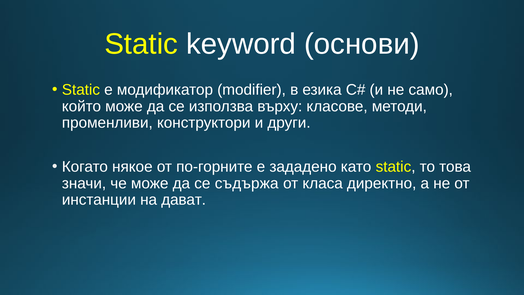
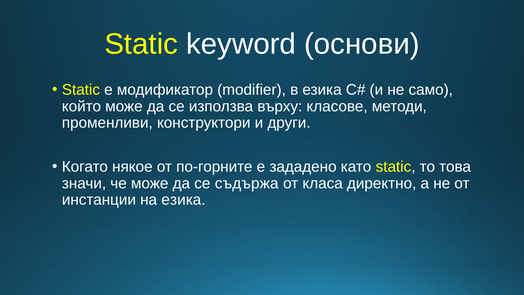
на дават: дават -> езика (184, 200)
